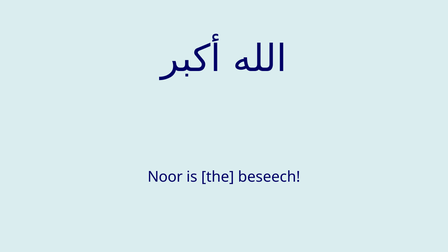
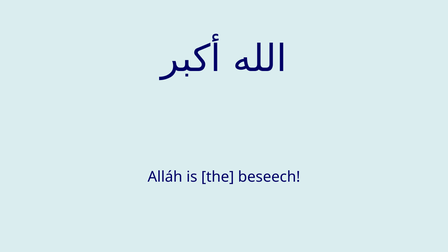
Noor: Noor -> Alláh (165, 177)
